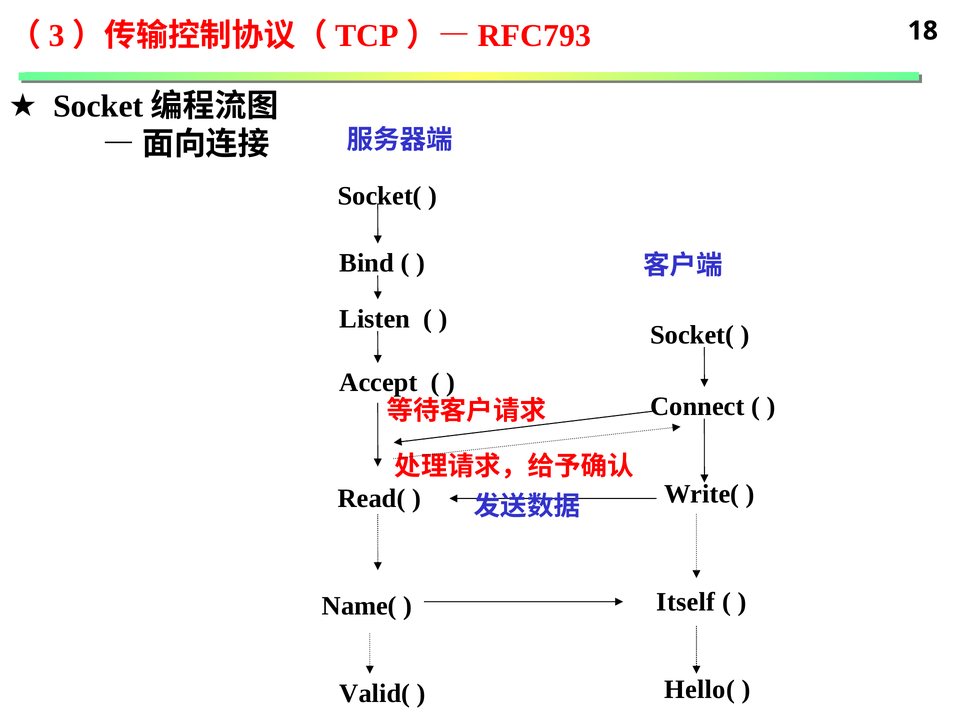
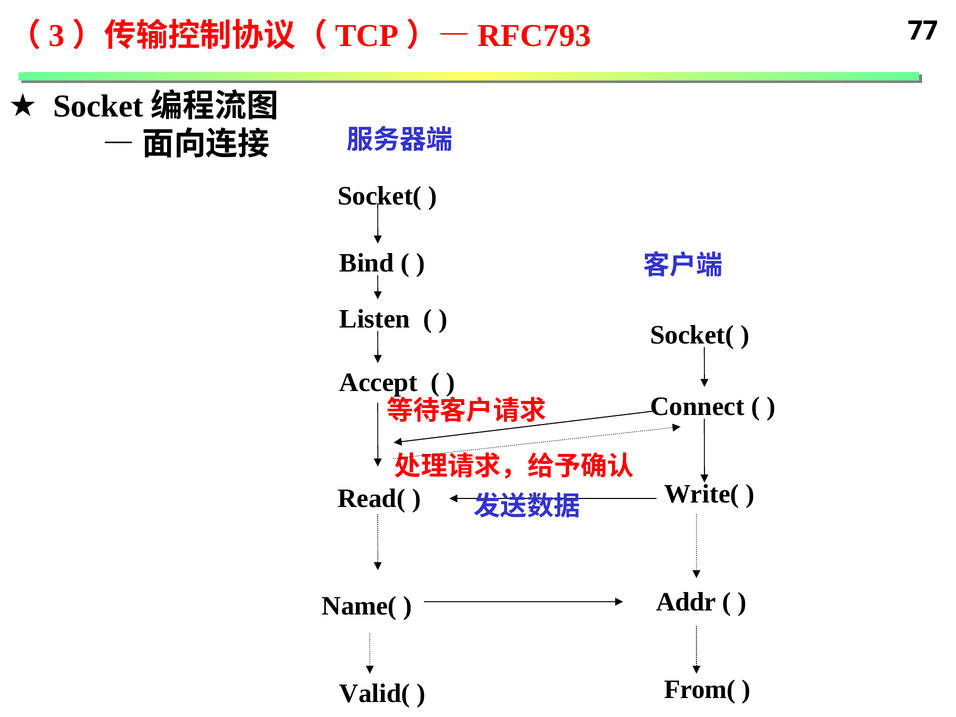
18: 18 -> 77 (923, 31)
Itself: Itself -> Addr (686, 602)
Hello(: Hello( -> From( (700, 690)
